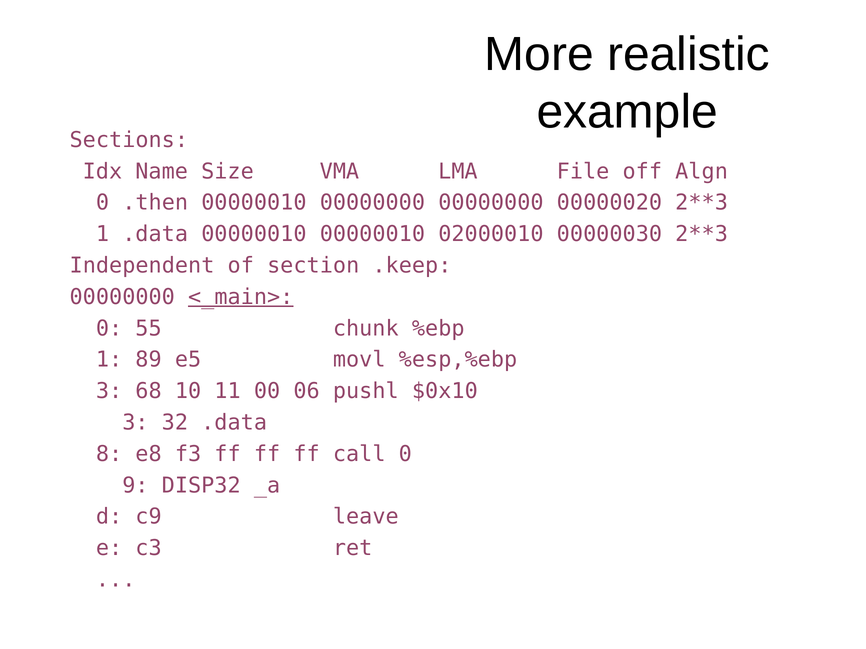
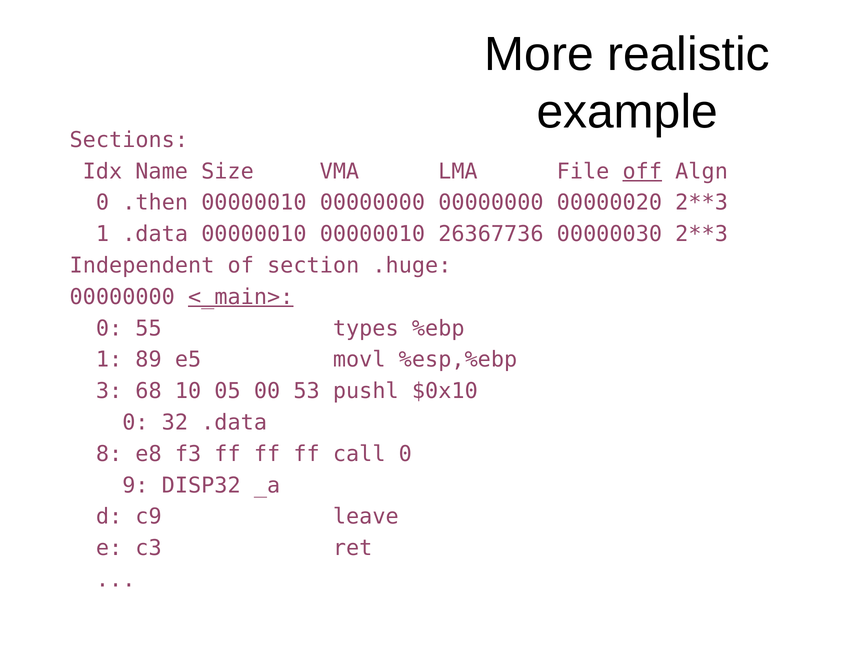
off underline: none -> present (642, 171)
02000010: 02000010 -> 26367736 (491, 234)
.keep: .keep -> .huge (412, 266)
chunk: chunk -> types (366, 329)
11: 11 -> 05 (228, 391)
06: 06 -> 53 (307, 391)
3: 3 -> 0 (135, 423)
